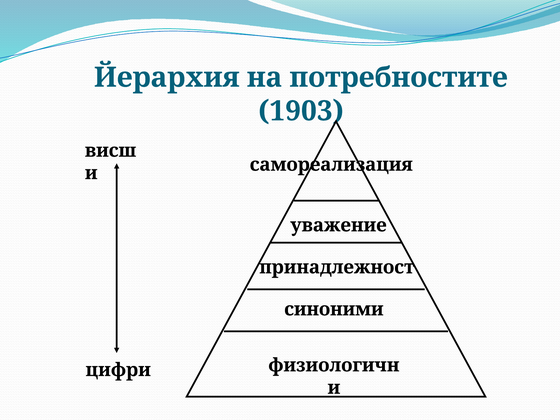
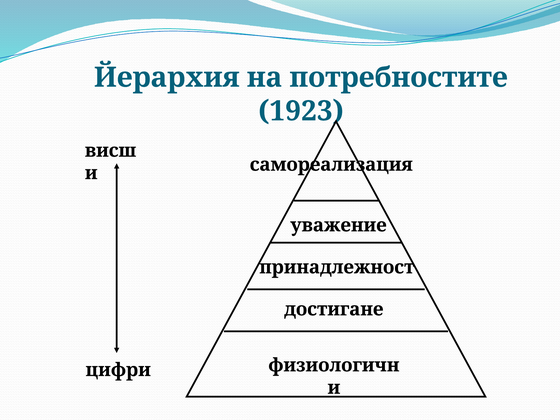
1903: 1903 -> 1923 (301, 111)
синоними: синоними -> достигане (334, 309)
